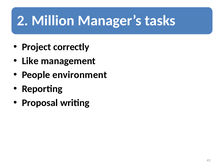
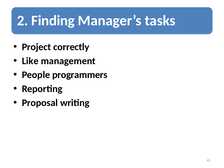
Million: Million -> Finding (53, 21)
environment: environment -> programmers (80, 75)
